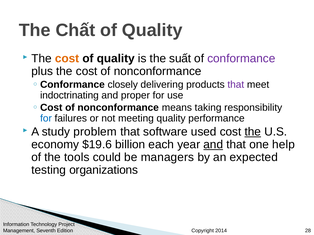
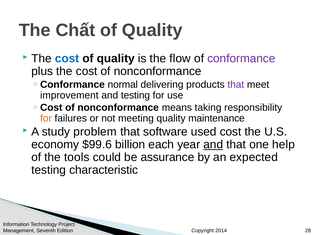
cost colour: orange -> blue (67, 59)
suất: suất -> flow (180, 59)
closely: closely -> normal (123, 85)
indoctrinating: indoctrinating -> improvement (69, 96)
and proper: proper -> testing (135, 96)
for colour: blue -> orange (46, 119)
performance: performance -> maintenance (216, 119)
the underline: present -> none (253, 132)
$19.6: $19.6 -> $99.6 (97, 145)
managers: managers -> assurance (167, 158)
organizations: organizations -> characteristic (104, 170)
